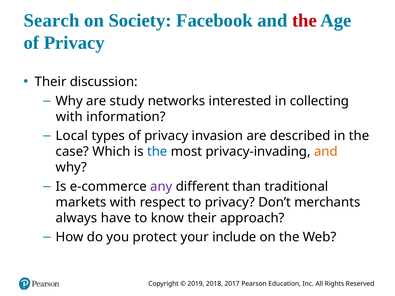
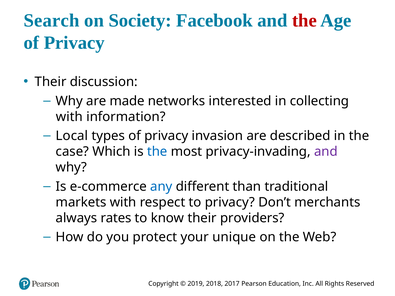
study: study -> made (127, 101)
and colour: orange -> purple (326, 152)
any colour: purple -> blue (161, 187)
have: have -> rates (116, 218)
approach: approach -> providers (252, 218)
include: include -> unique (234, 237)
